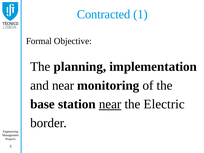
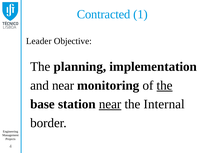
Formal: Formal -> Leader (39, 41)
the underline: none -> present (165, 85)
Electric: Electric -> Internal (164, 104)
